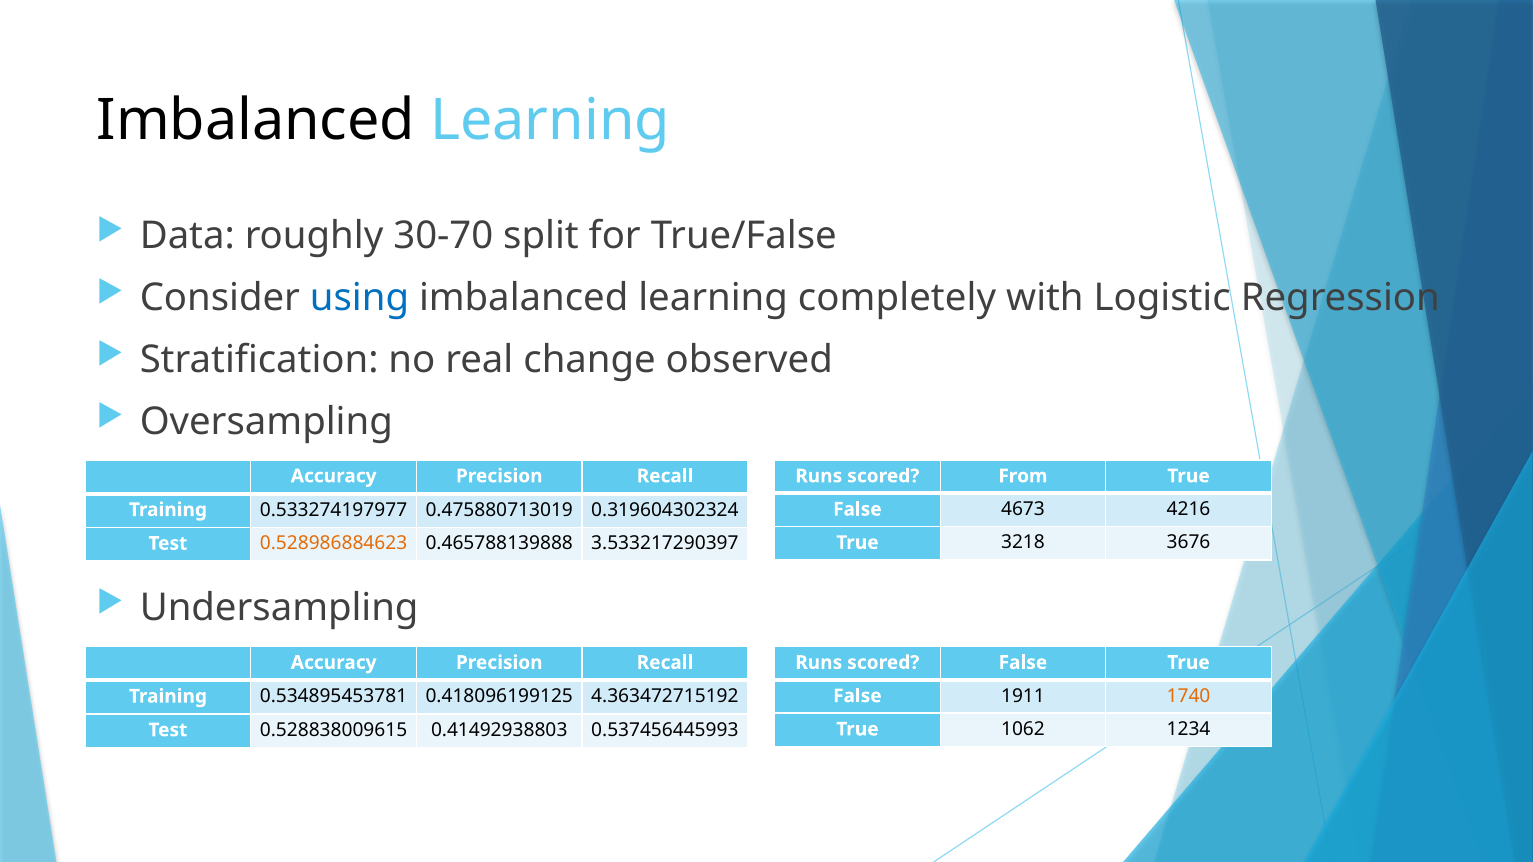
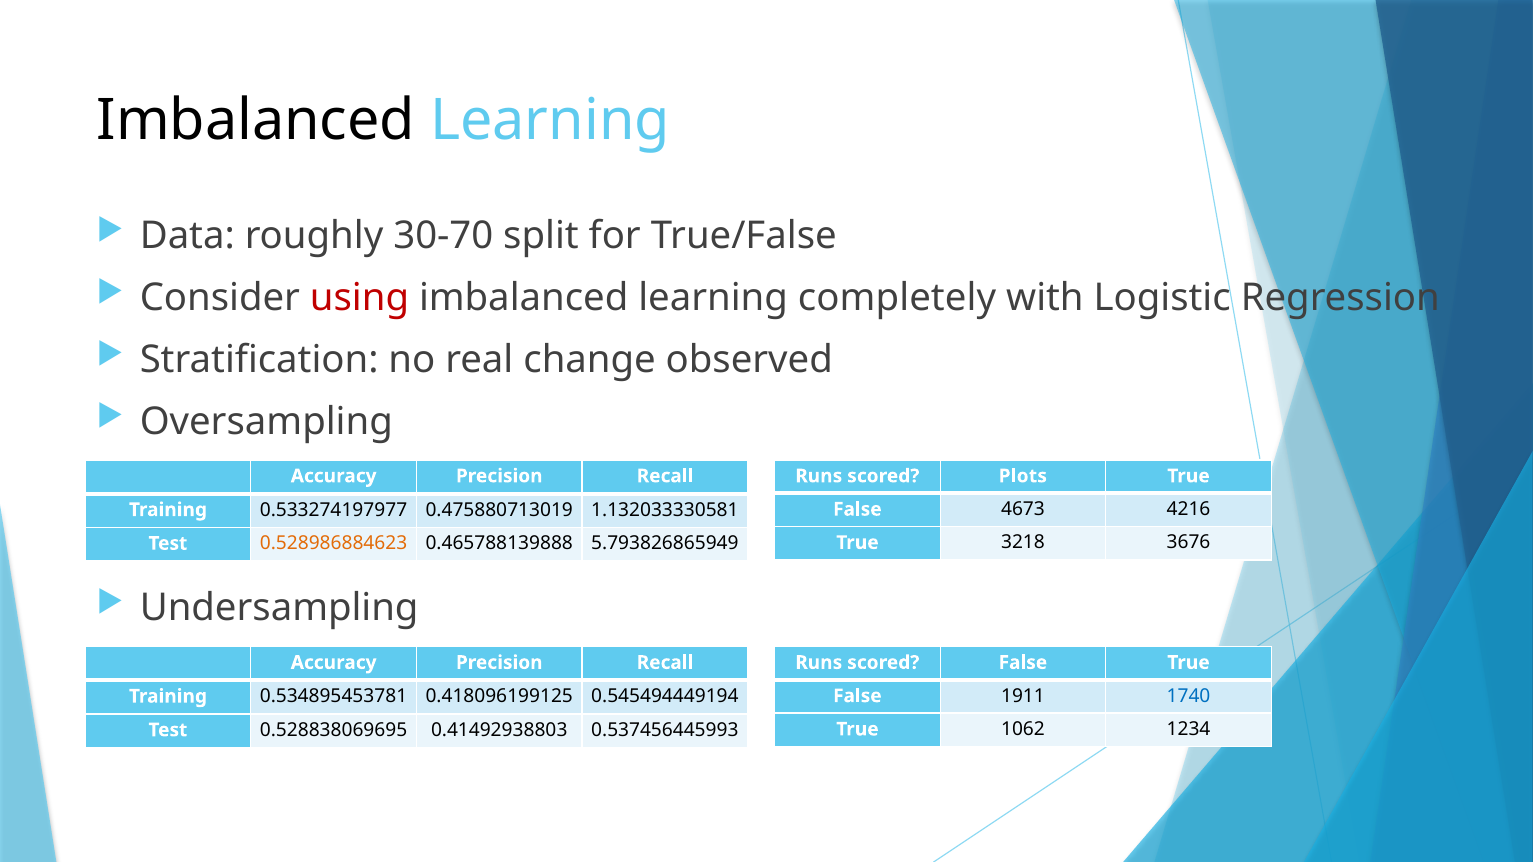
using colour: blue -> red (359, 298)
From: From -> Plots (1023, 476)
0.319604302324: 0.319604302324 -> 1.132033330581 (665, 510)
3.533217290397: 3.533217290397 -> 5.793826865949 (665, 544)
1740 colour: orange -> blue (1189, 696)
4.363472715192: 4.363472715192 -> 0.545494449194 (665, 697)
0.528838009615: 0.528838009615 -> 0.528838069695 (334, 730)
